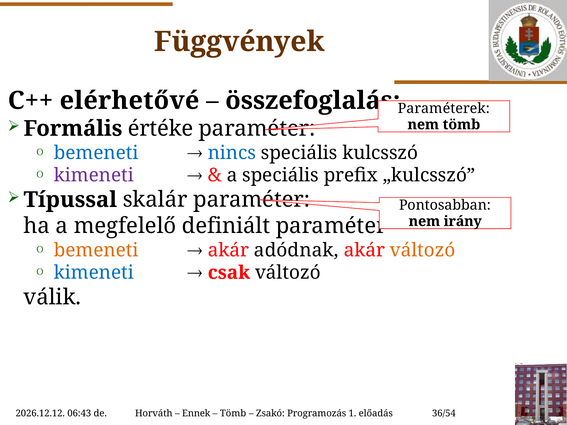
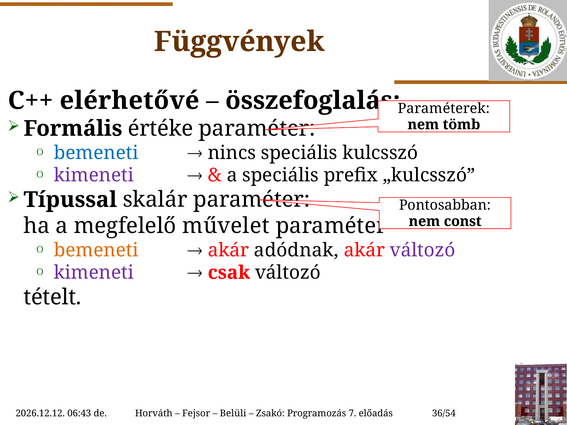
nincs colour: blue -> black (232, 153)
irány: irány -> const (463, 221)
definiált: definiált -> művelet (226, 226)
változó colour: orange -> purple (423, 250)
kimeneti colour: blue -> purple (94, 273)
válik: válik -> tételt (52, 297)
Ennek: Ennek -> Fejsor (196, 414)
Tömb: Tömb -> Belüli (233, 414)
1: 1 -> 7 (352, 414)
